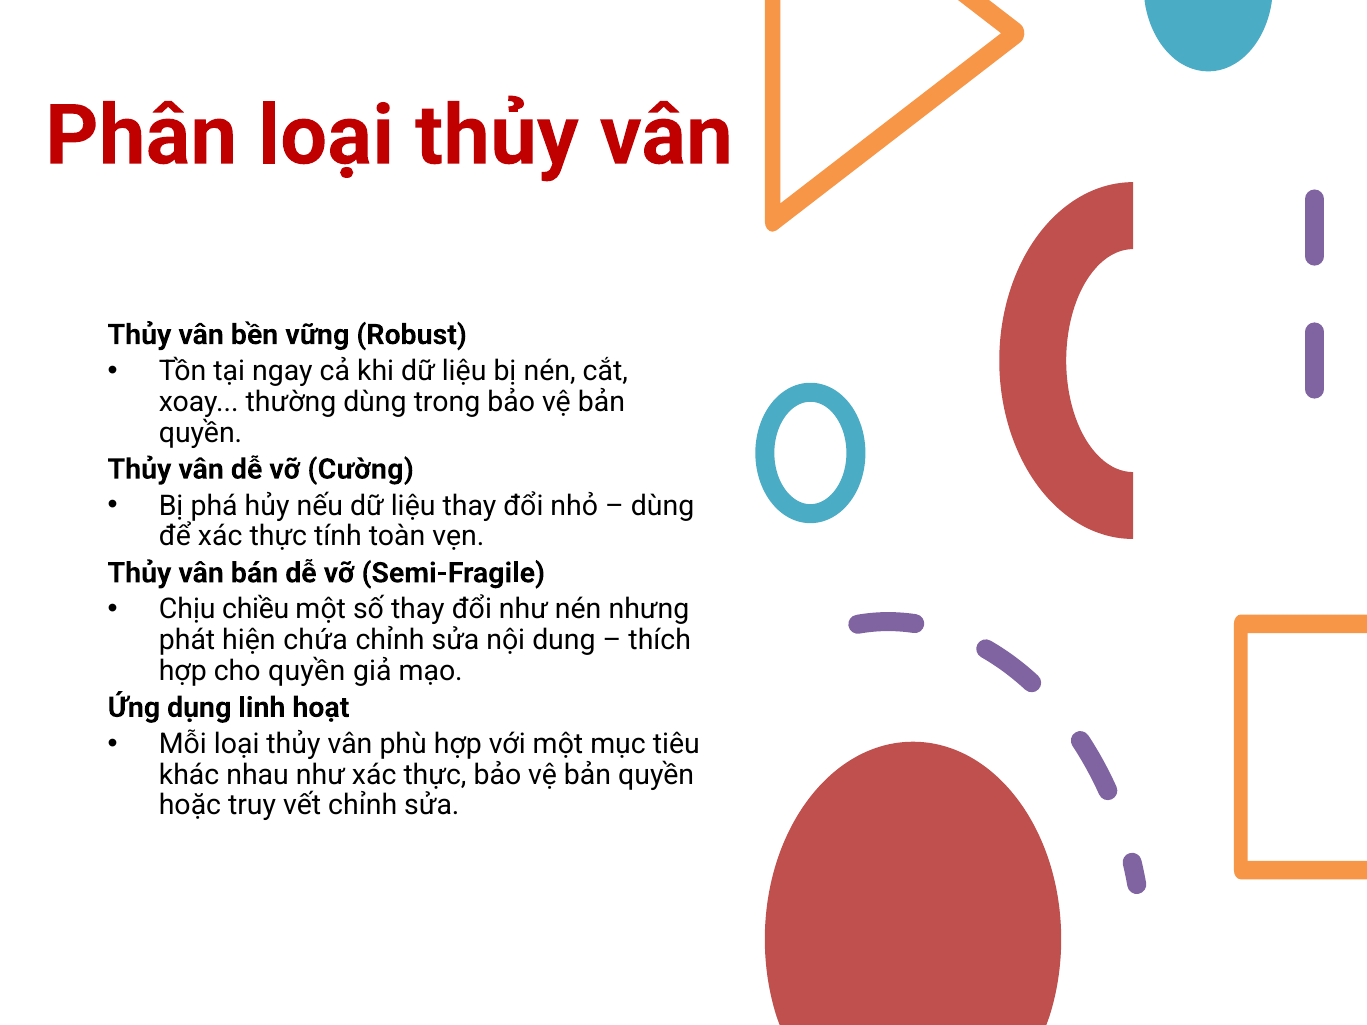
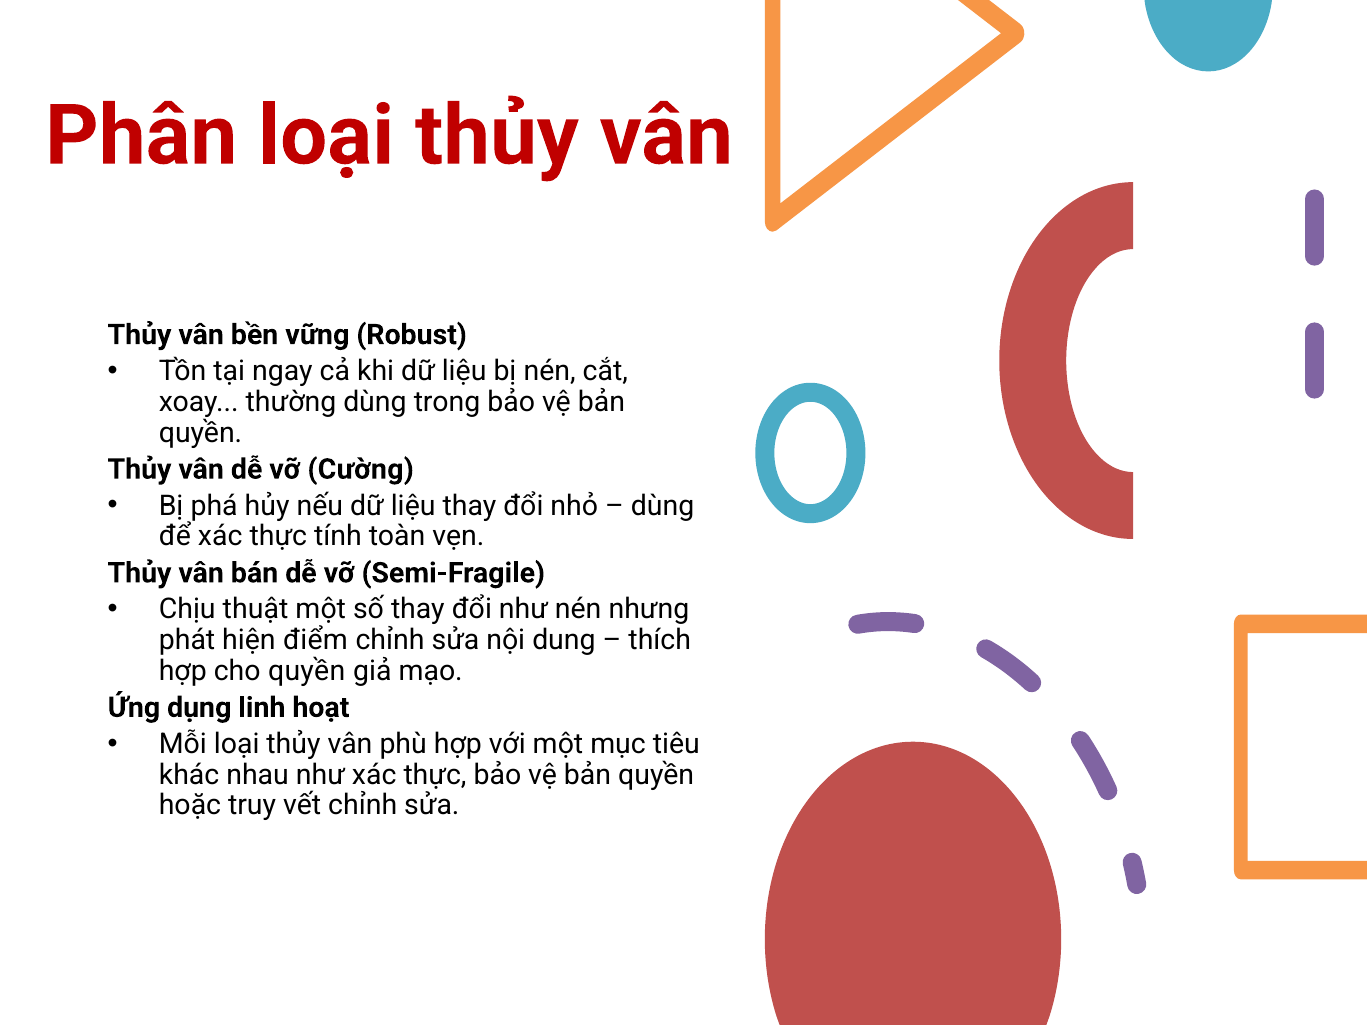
chiều: chiều -> thuật (256, 610)
chứa: chứa -> điểm (316, 640)
